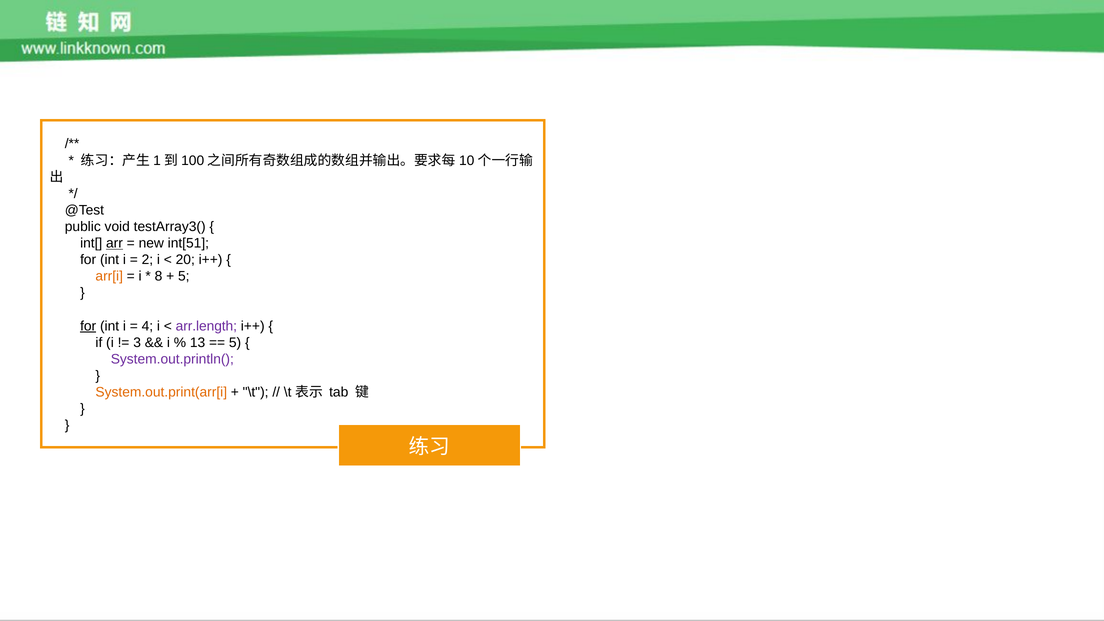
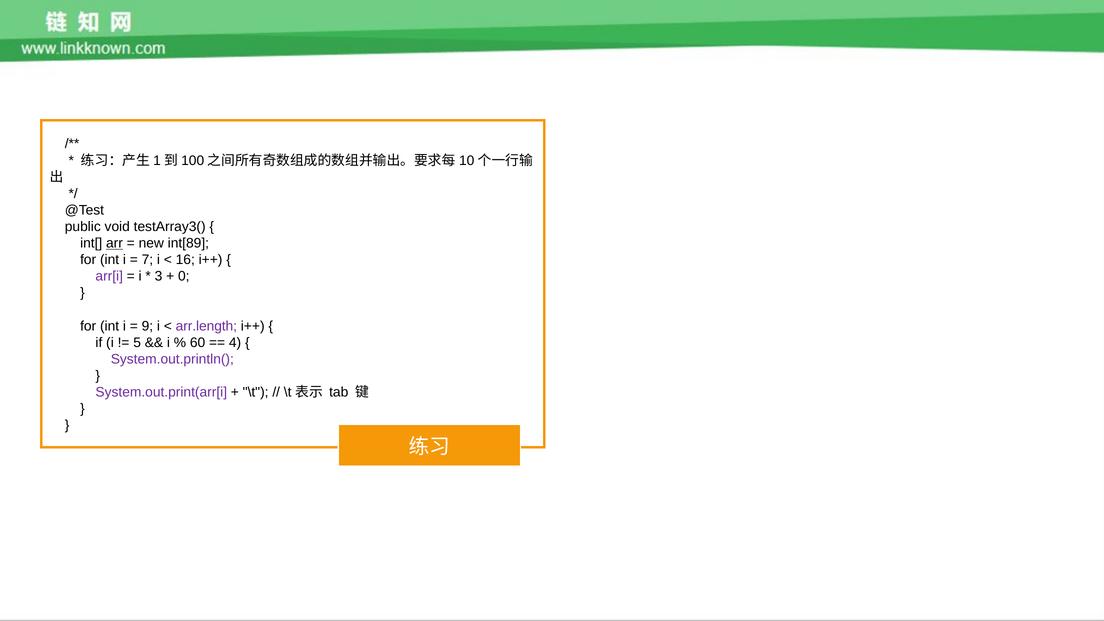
int[51: int[51 -> int[89 (188, 243)
2: 2 -> 7 (147, 260)
20: 20 -> 16 (185, 260)
arr[i colour: orange -> purple (109, 276)
8: 8 -> 3 (159, 276)
5: 5 -> 0 (184, 276)
for underline: present -> none (88, 326)
4: 4 -> 9 (147, 326)
3: 3 -> 5 (137, 343)
13: 13 -> 60 (198, 343)
5: 5 -> 4 (235, 343)
System.out.print(arr[i colour: orange -> purple (161, 392)
